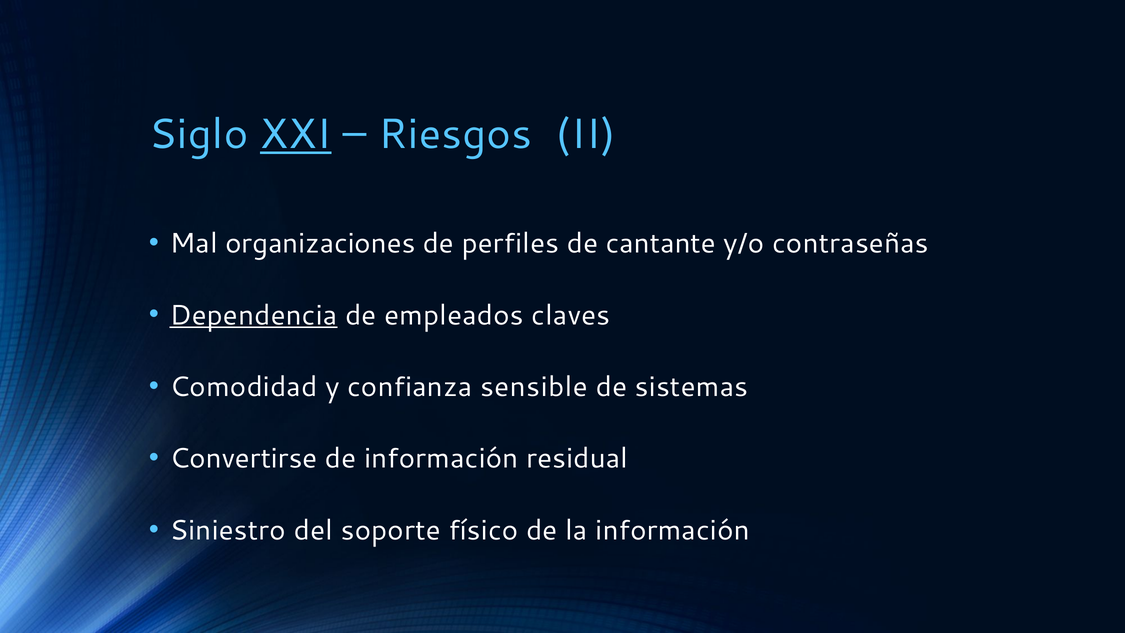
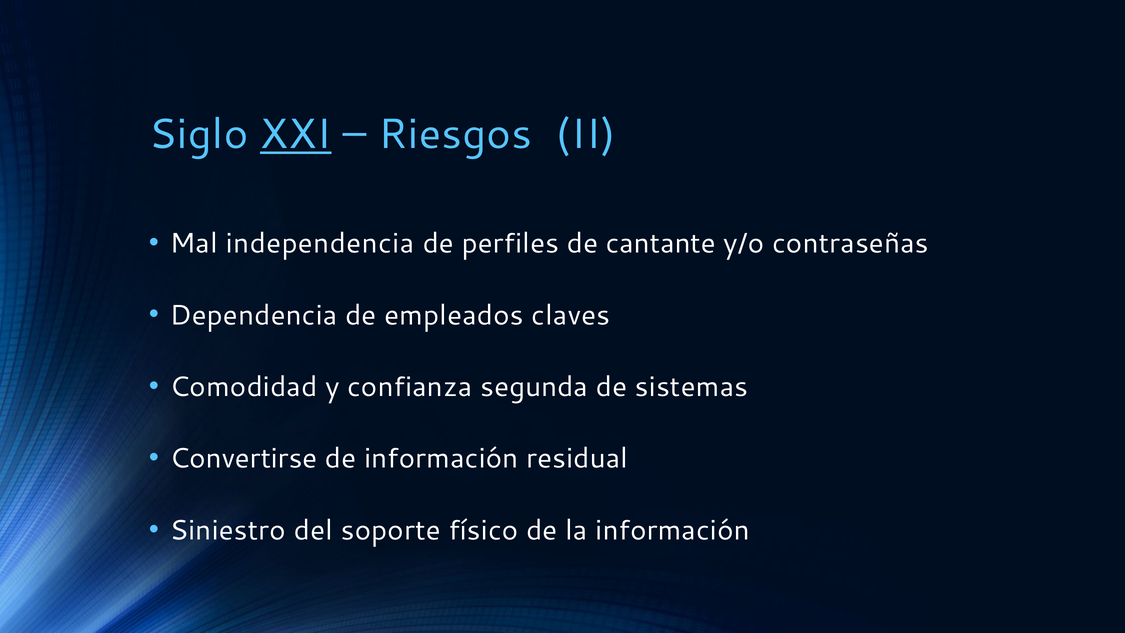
organizaciones: organizaciones -> independencia (320, 243)
Dependencia underline: present -> none (254, 315)
sensible: sensible -> segunda (534, 387)
